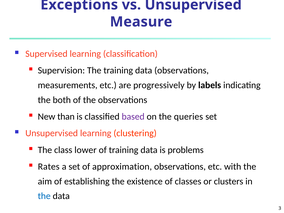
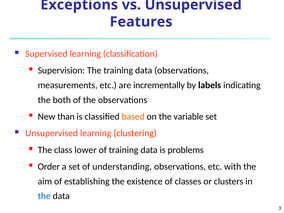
Measure: Measure -> Features (141, 22)
progressively: progressively -> incrementally (159, 85)
based colour: purple -> orange (133, 117)
queries: queries -> variable (189, 117)
Rates: Rates -> Order (49, 167)
approximation: approximation -> understanding (122, 167)
